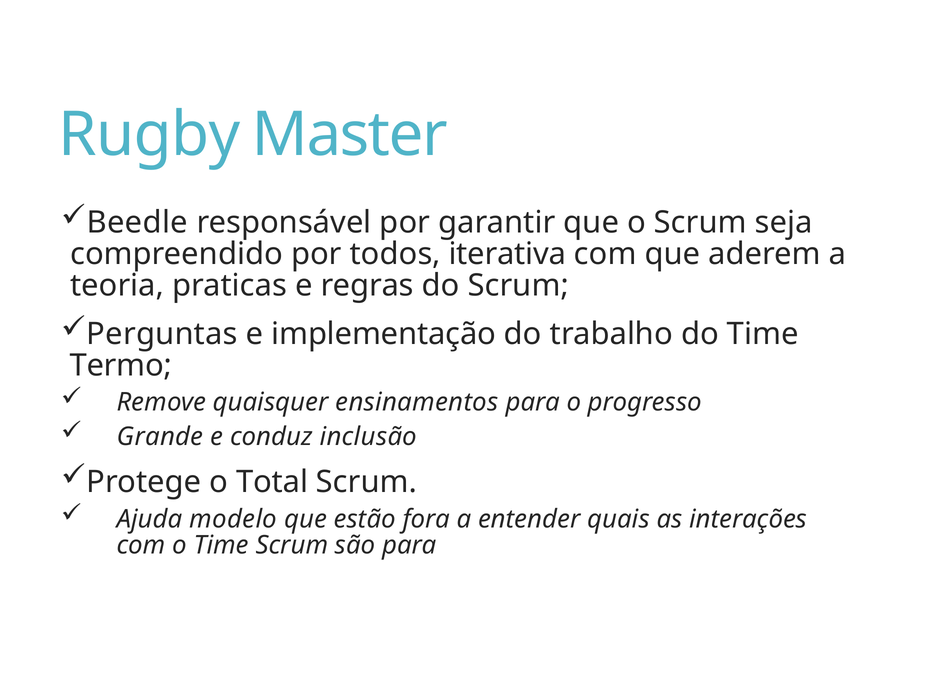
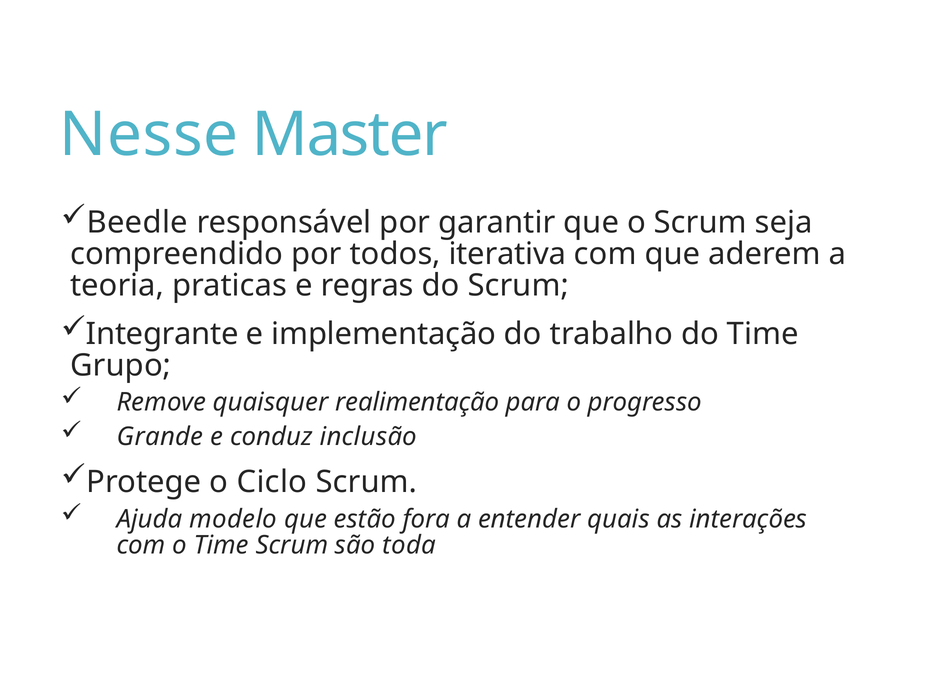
Rugby: Rugby -> Nesse (149, 135)
Perguntas: Perguntas -> Integrante (162, 334)
Termo: Termo -> Grupo (121, 366)
ensinamentos: ensinamentos -> realimentação (417, 403)
Total: Total -> Ciclo (272, 482)
são para: para -> toda (409, 546)
